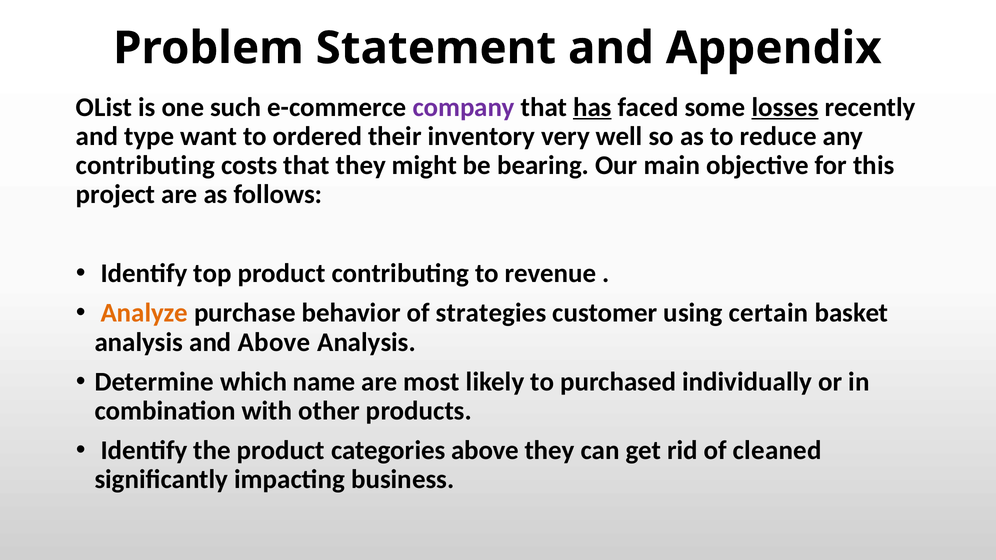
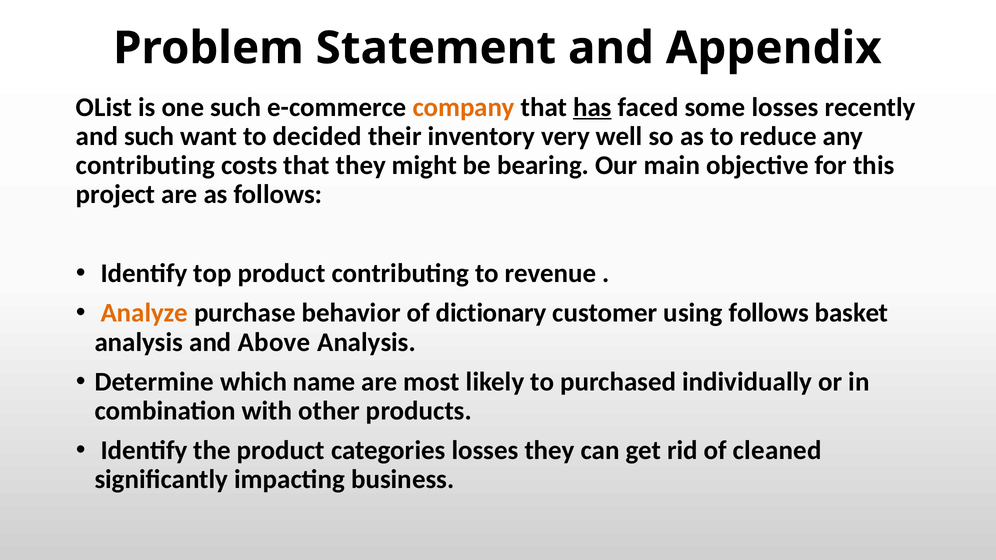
company colour: purple -> orange (464, 107)
losses underline: present -> none (785, 107)
and type: type -> such (149, 136)
ordered: ordered -> decided (317, 136)
strategies: strategies -> dictionary (491, 313)
using certain: certain -> follows (769, 313)
categories above: above -> losses (485, 450)
